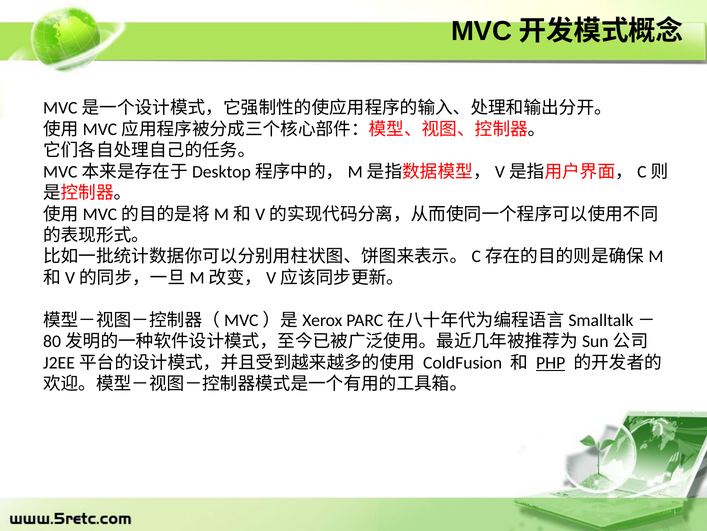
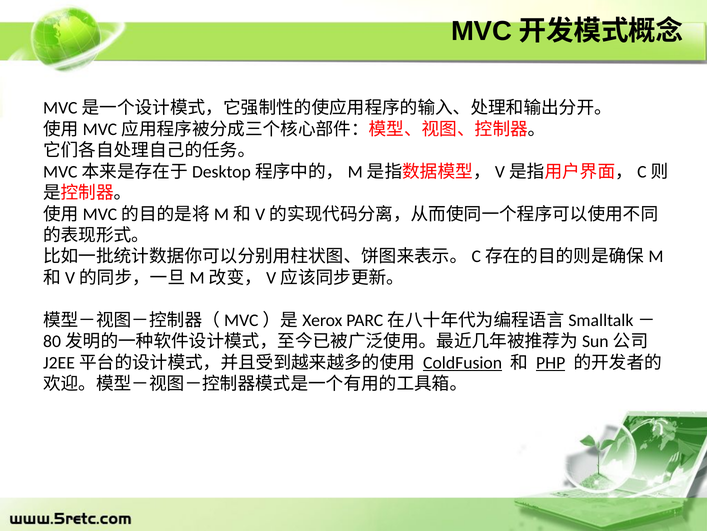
ColdFusion underline: none -> present (463, 362)
